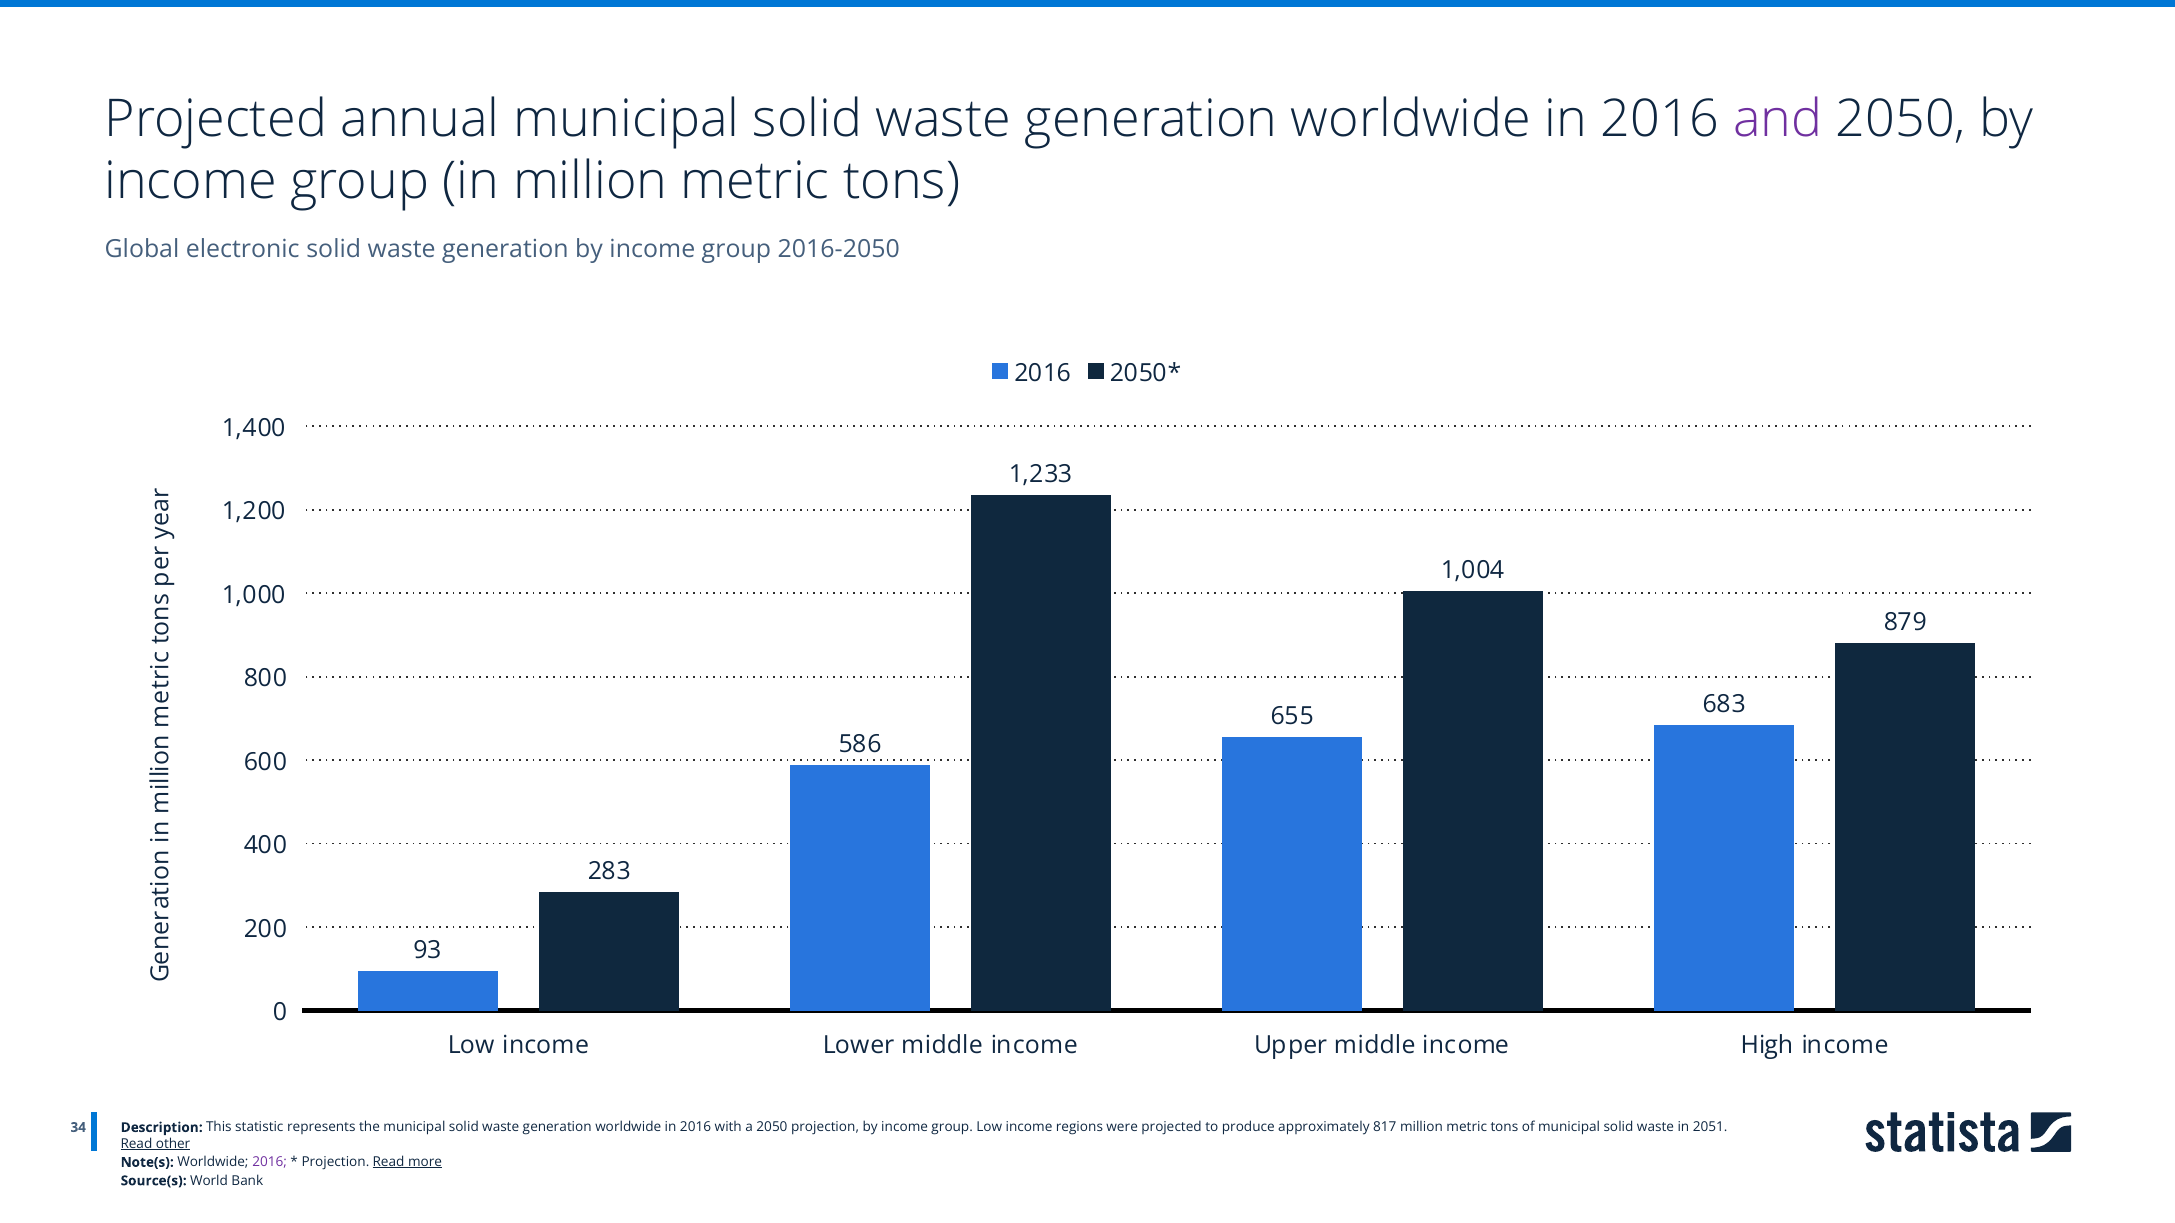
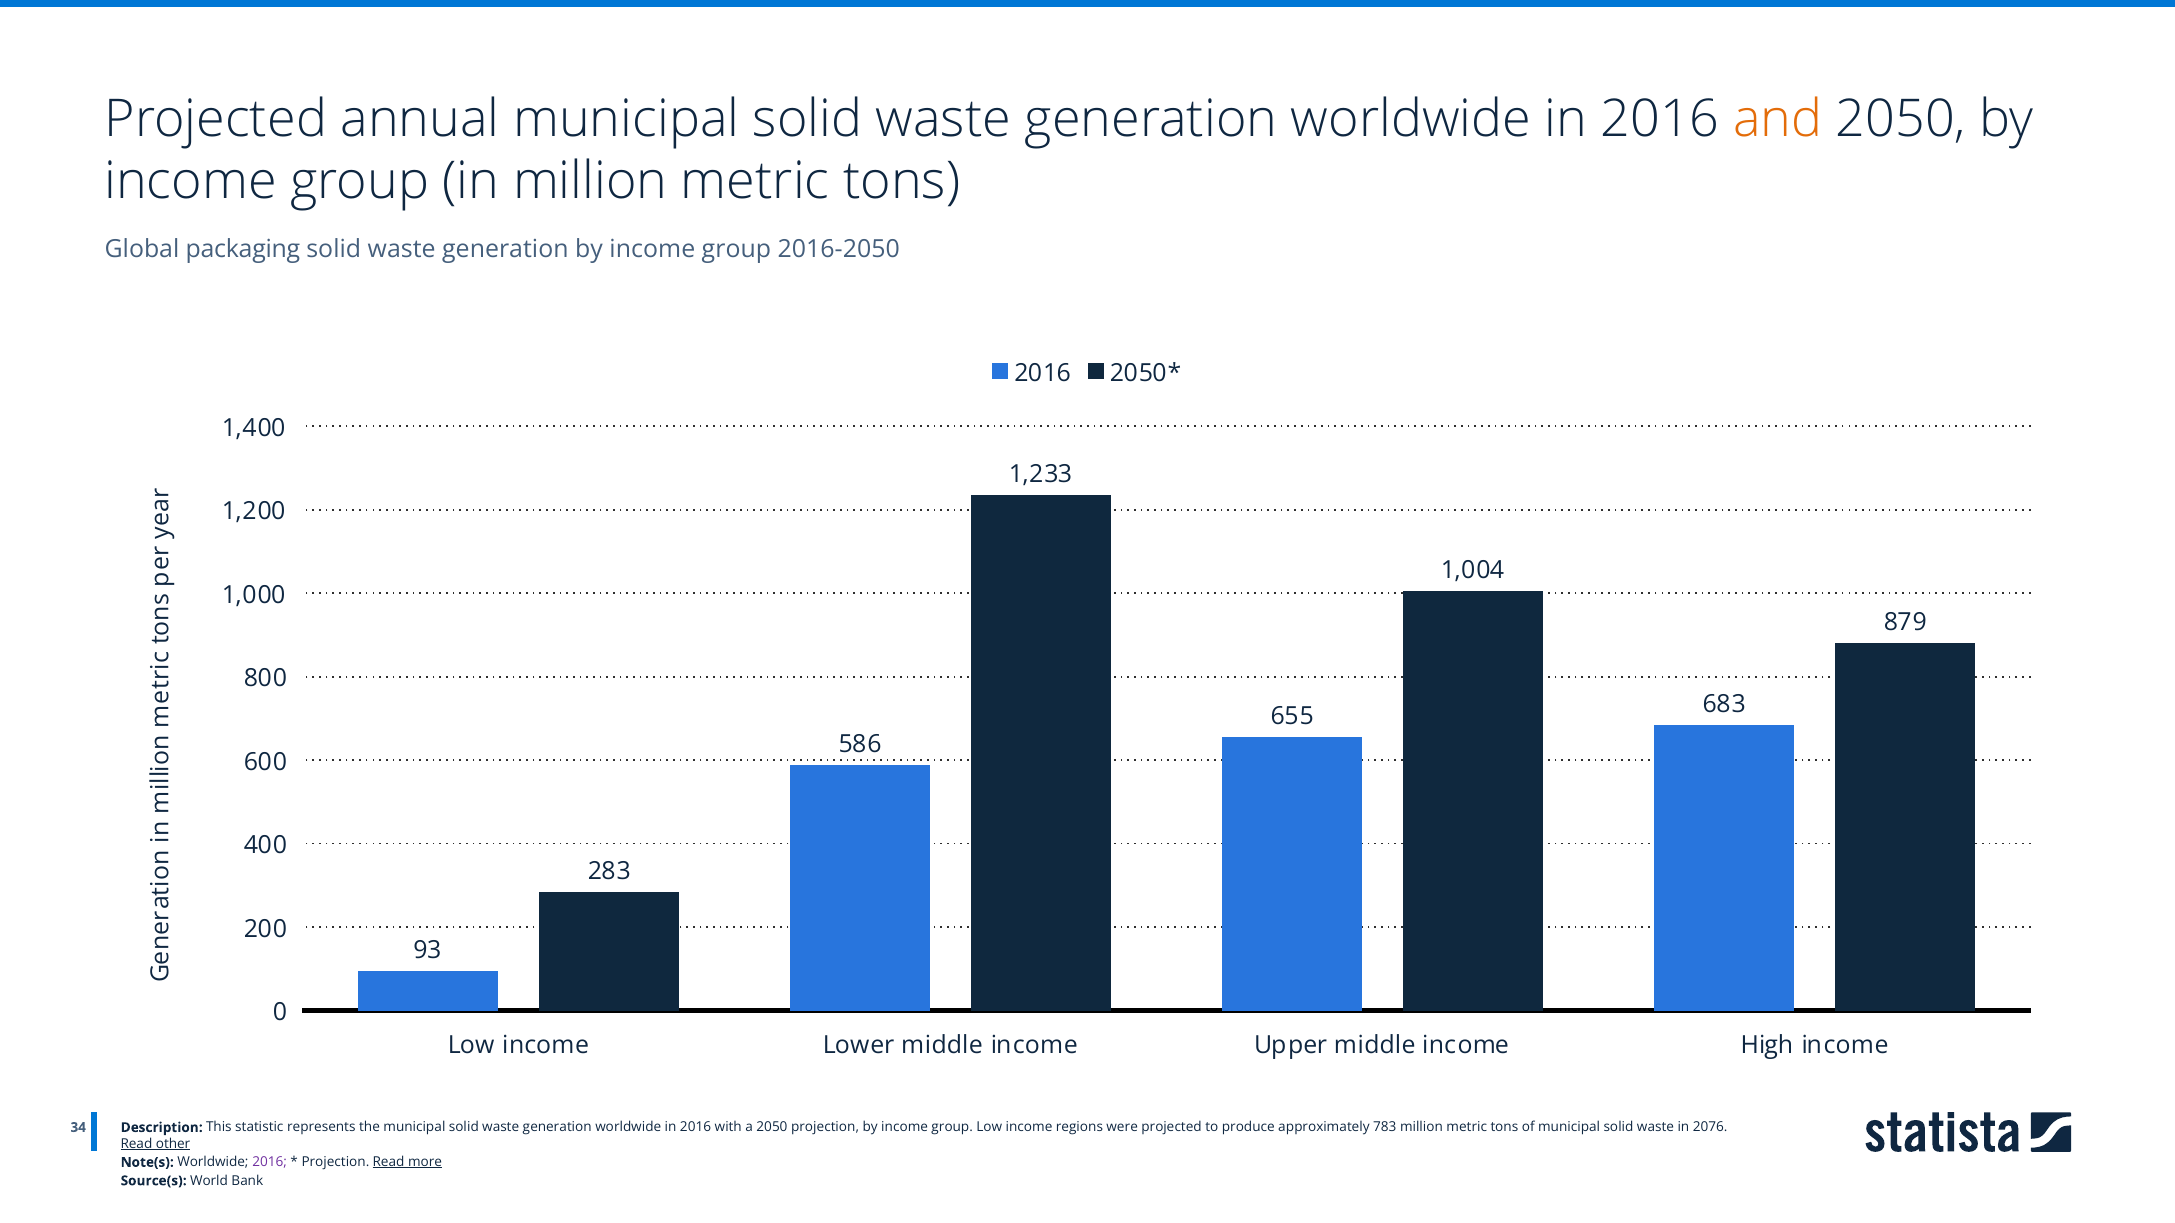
and colour: purple -> orange (1778, 119)
electronic: electronic -> packaging (243, 250)
817: 817 -> 783 (1385, 1128)
2051: 2051 -> 2076 (1710, 1128)
